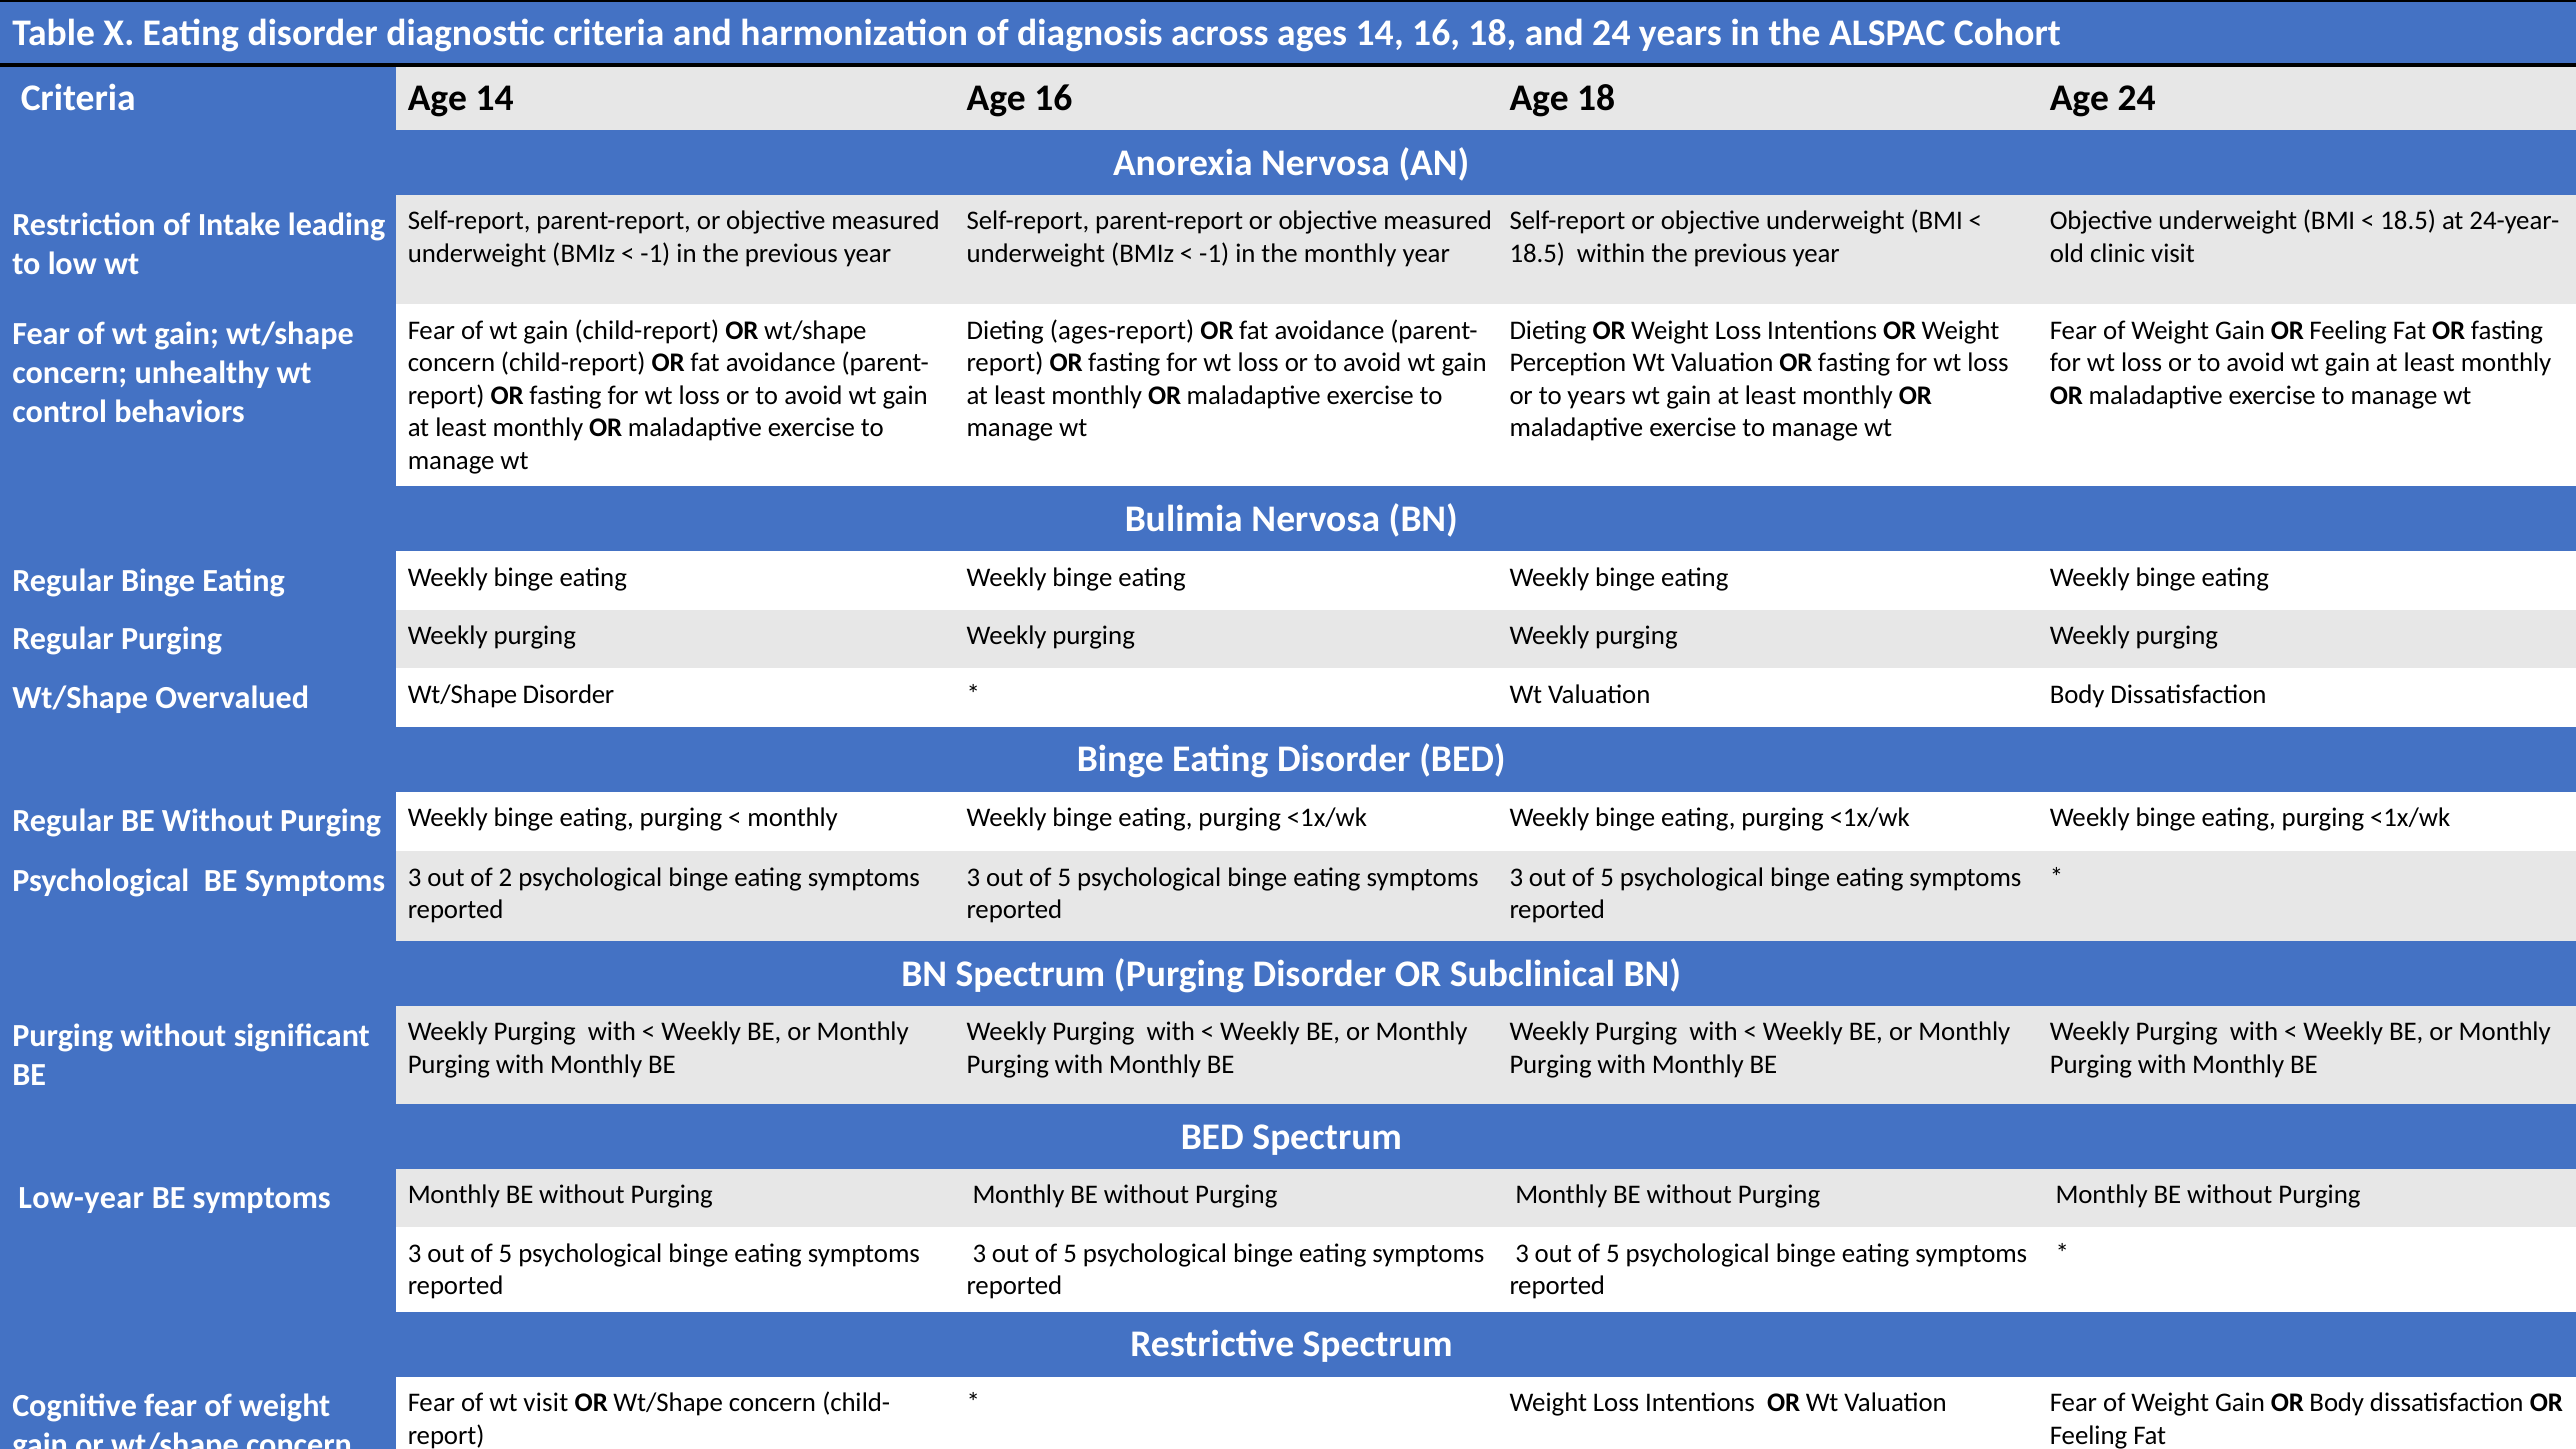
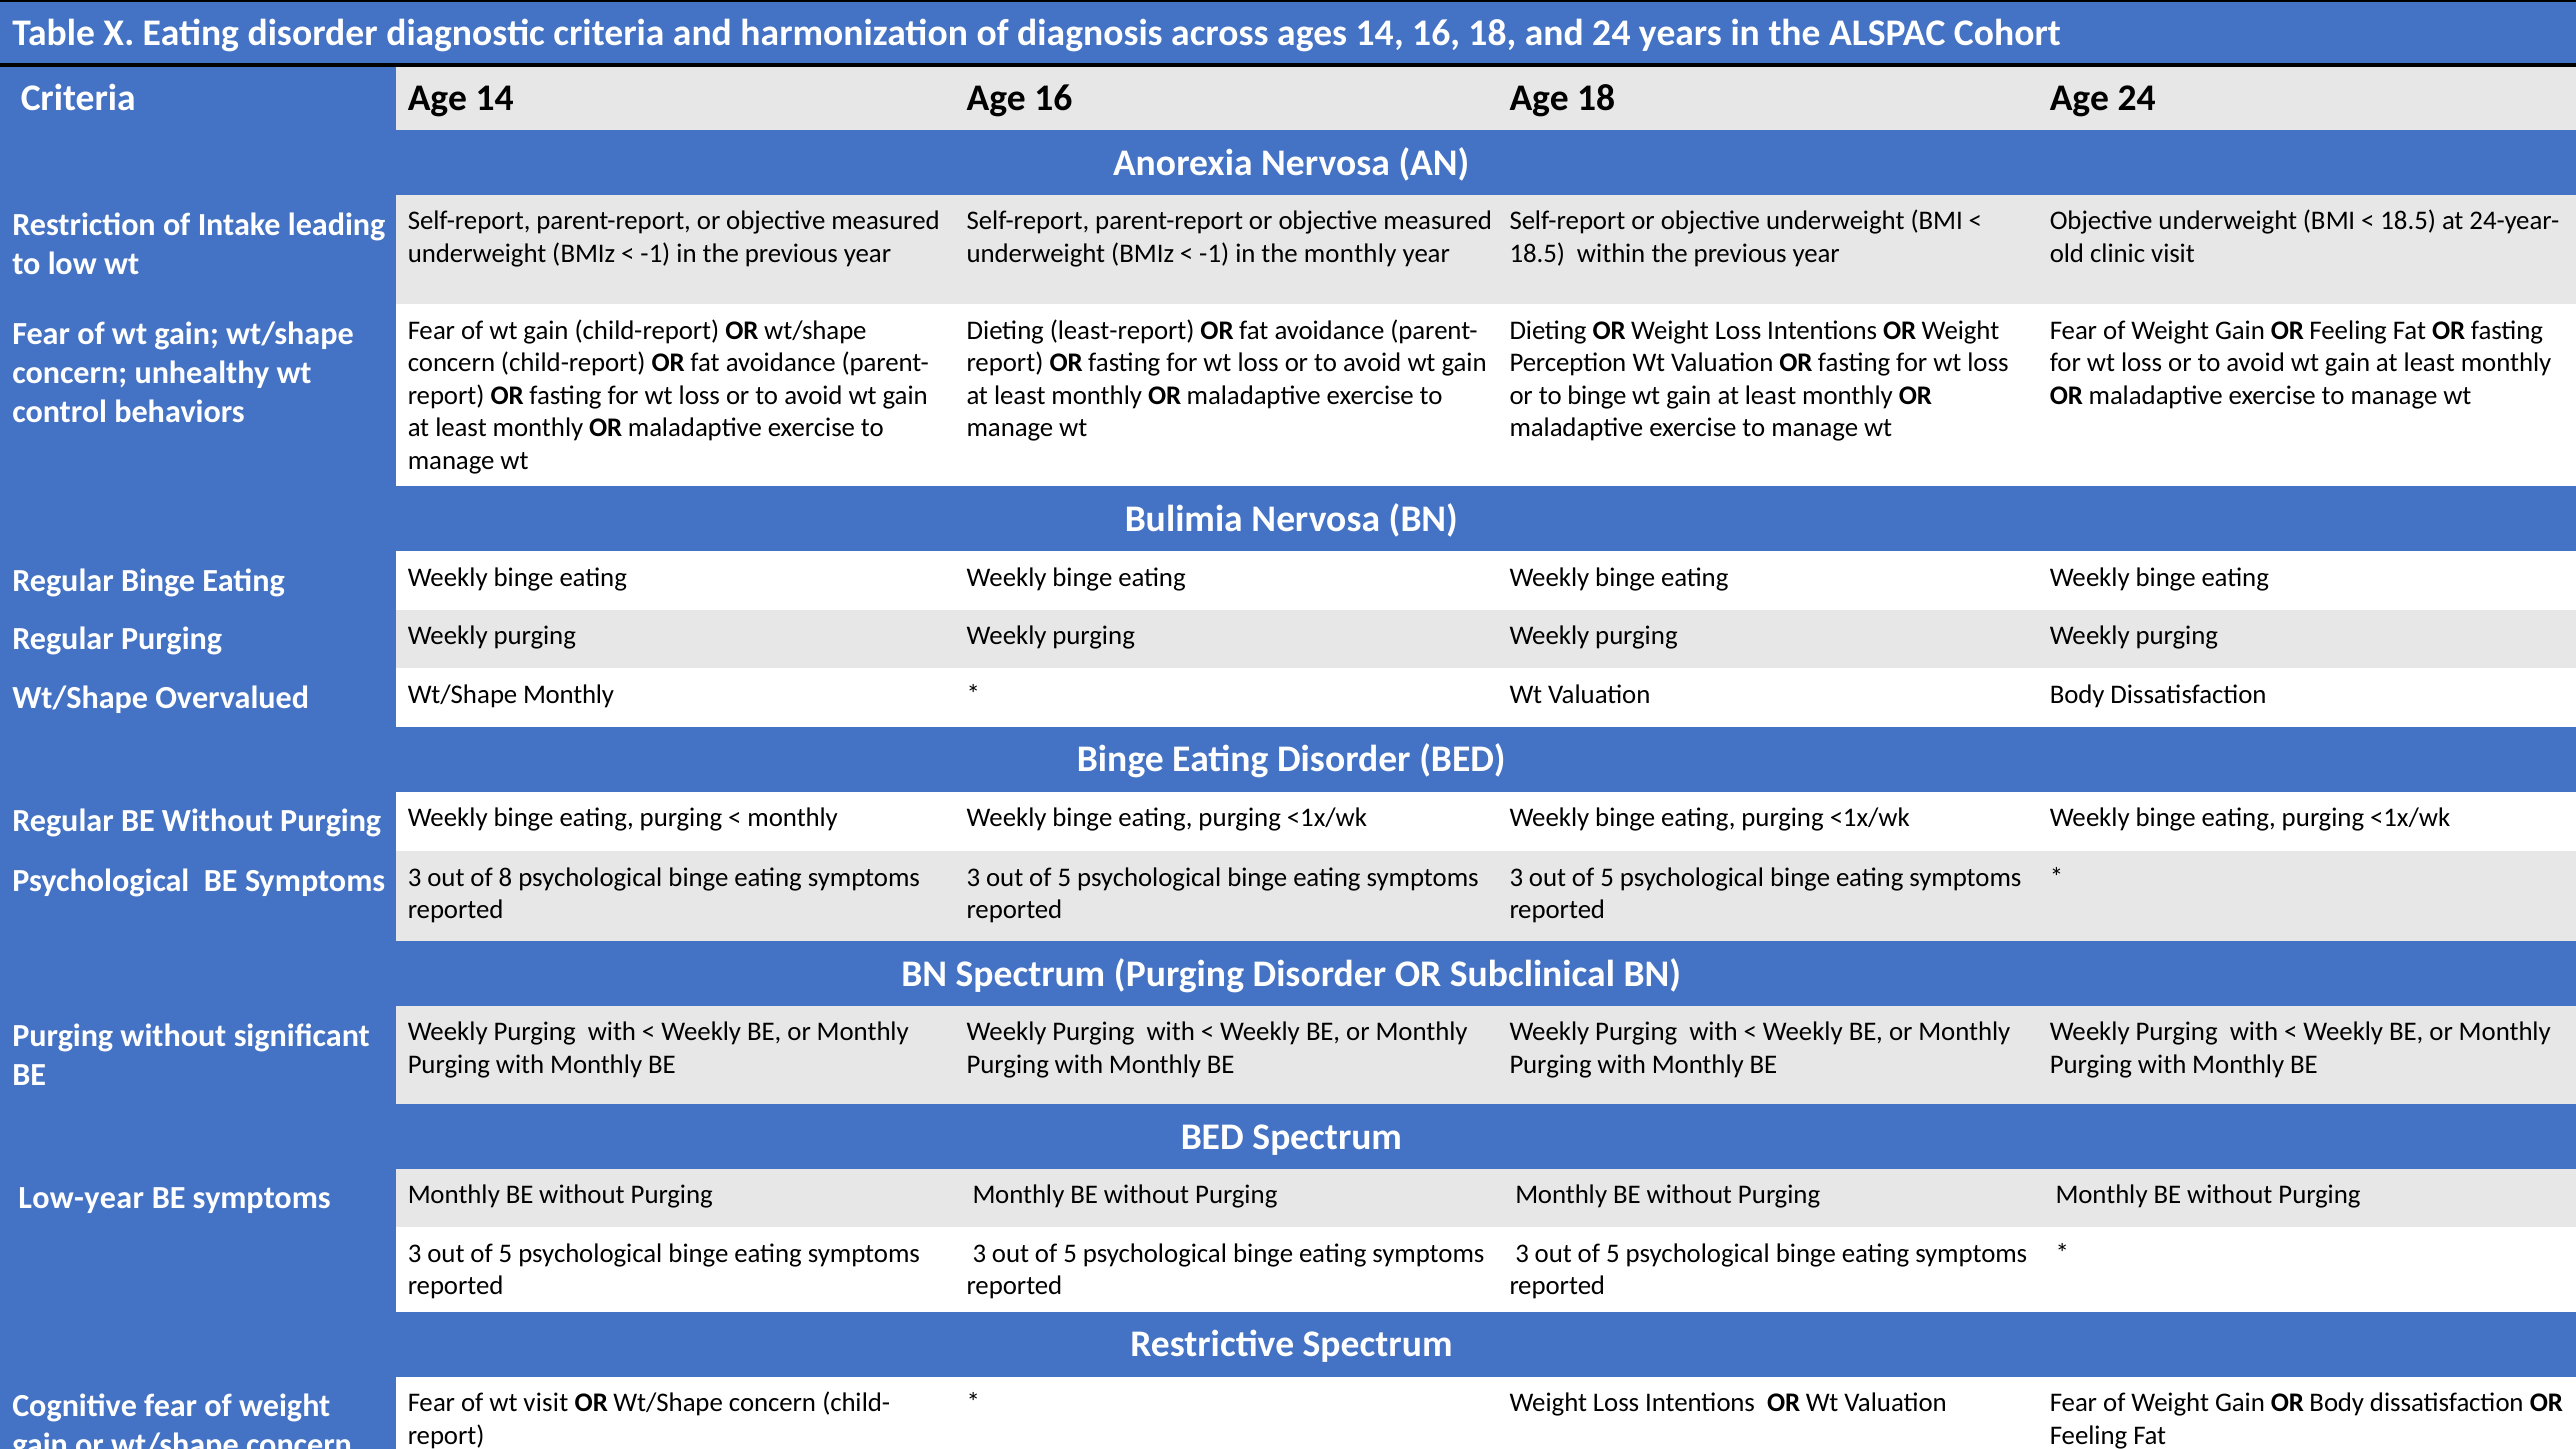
ages-report: ages-report -> least-report (1122, 330)
to years: years -> binge (1597, 395)
Wt/Shape Disorder: Disorder -> Monthly (568, 694)
2: 2 -> 8 (505, 877)
